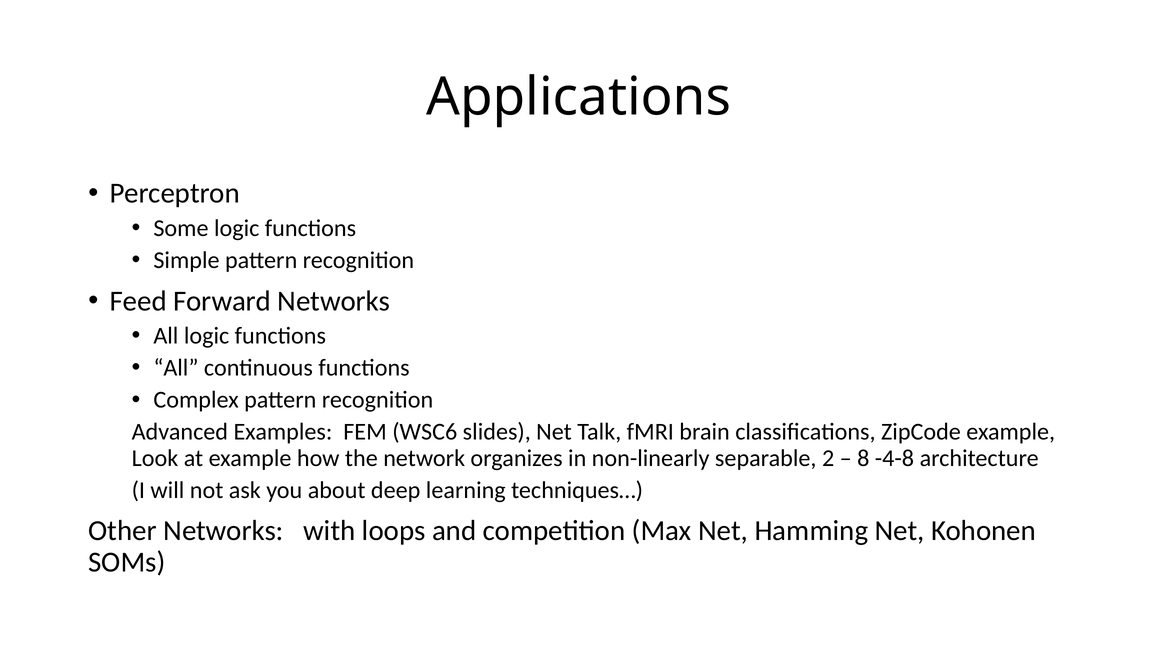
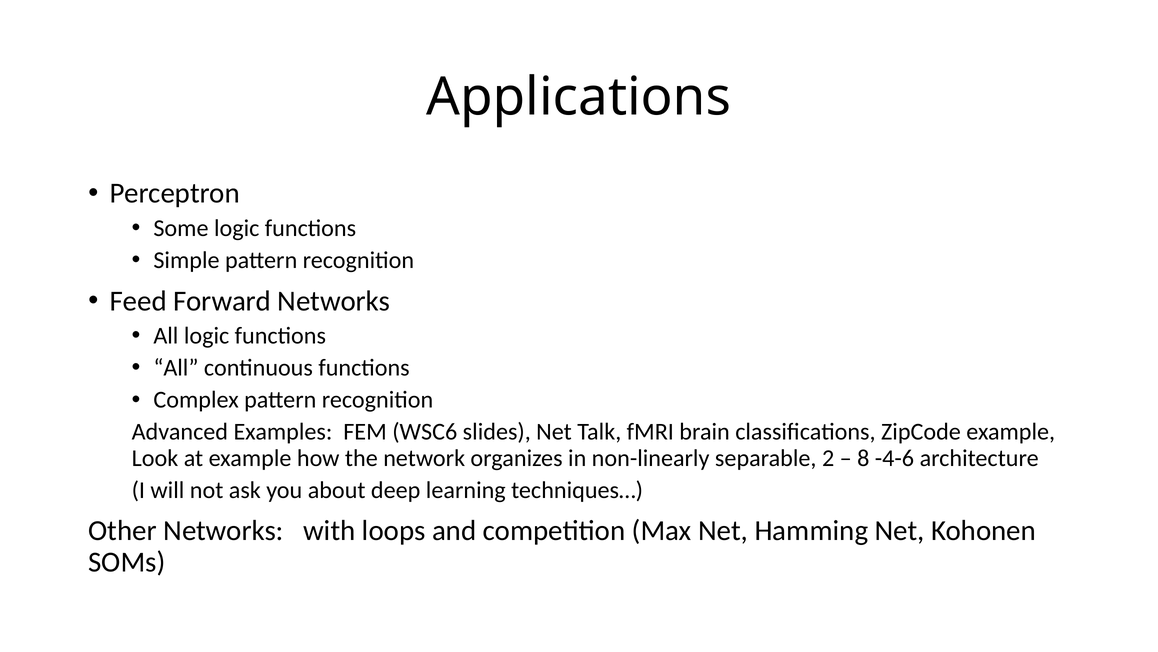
-4-8: -4-8 -> -4-6 (894, 458)
